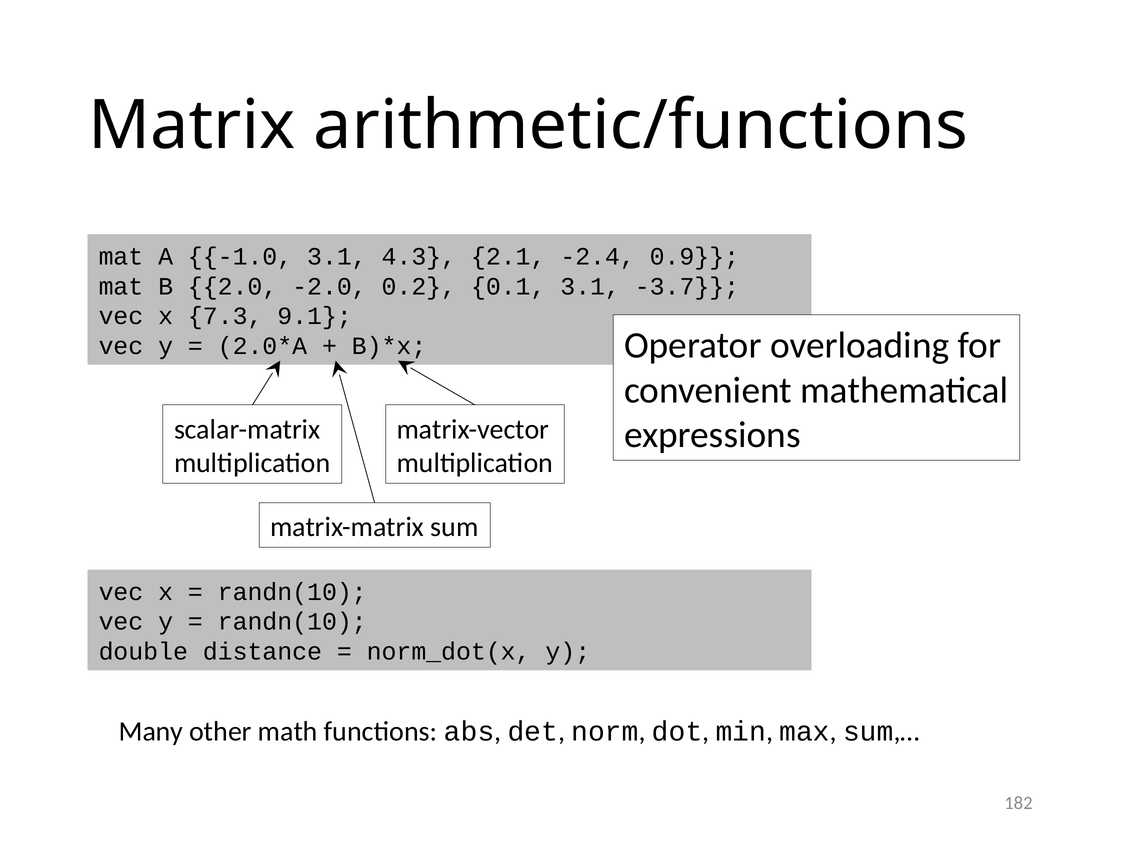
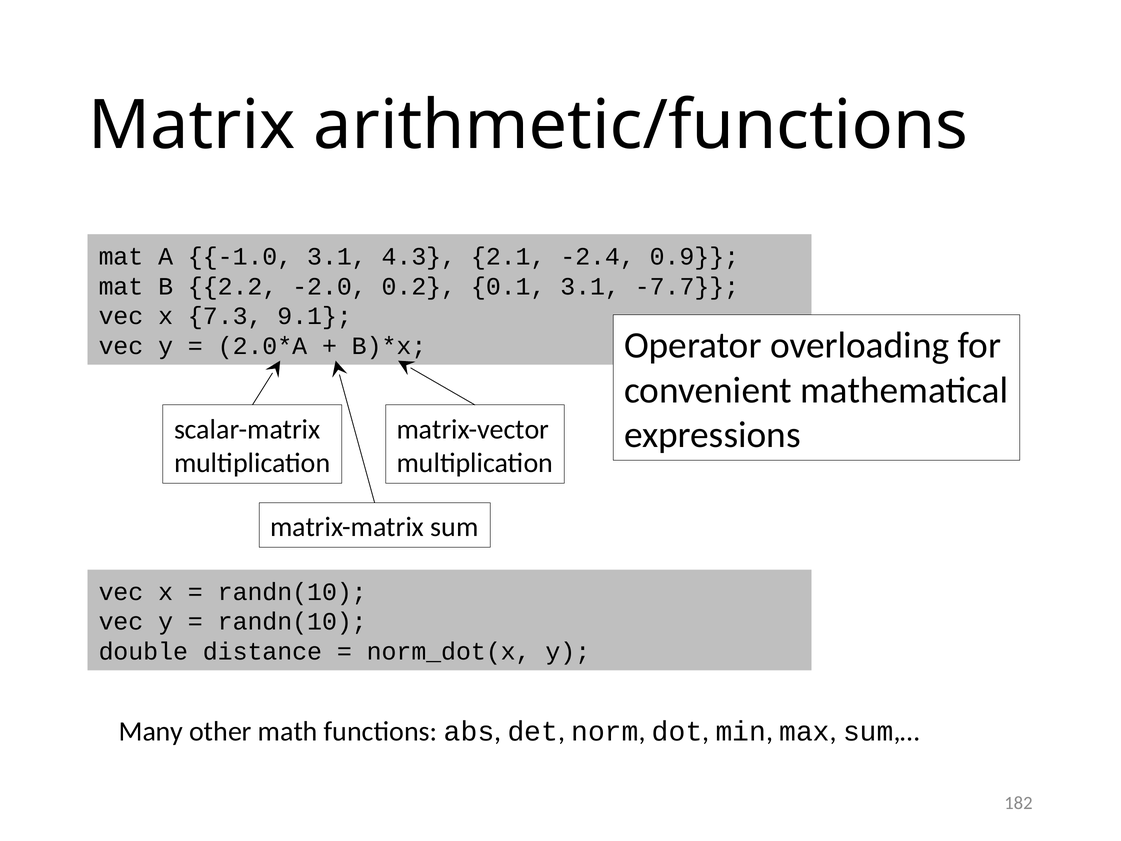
2.0: 2.0 -> 2.2 (233, 286)
-3.7: -3.7 -> -7.7 (687, 286)
